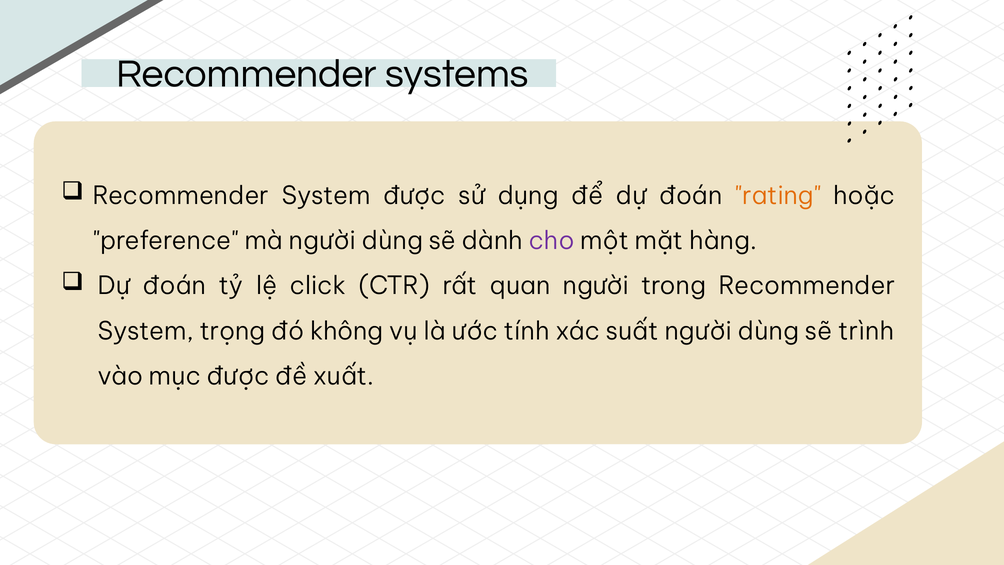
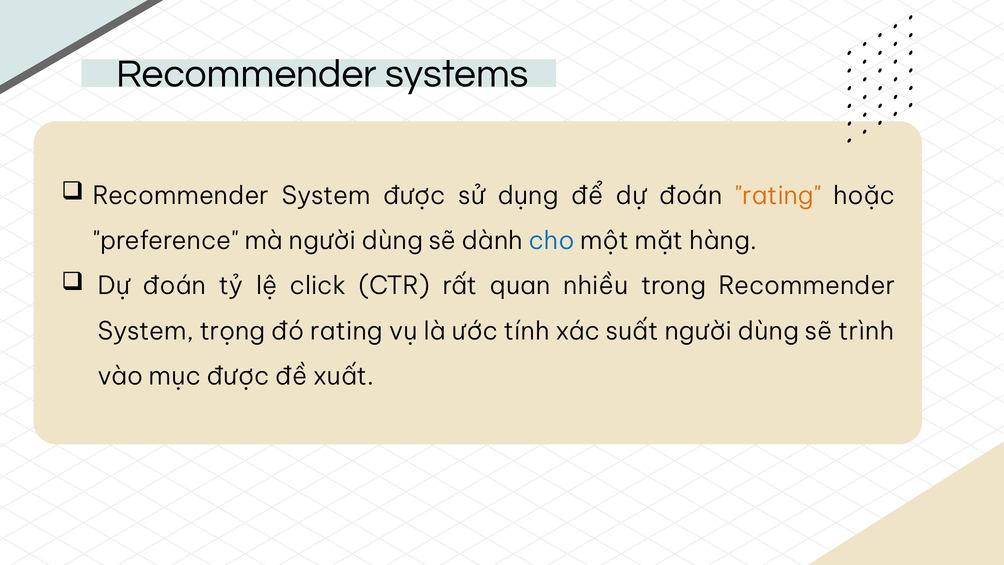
cho colour: purple -> blue (552, 241)
quan người: người -> nhiều (596, 286)
đó không: không -> rating (347, 331)
